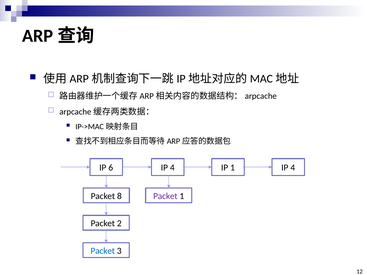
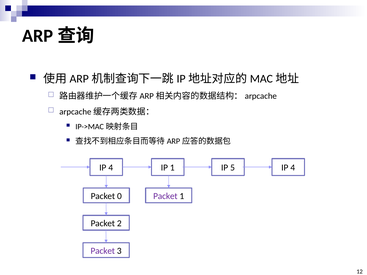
6: 6 -> 4 (111, 168)
4: 4 -> 1 (172, 168)
IP 1: 1 -> 5 (233, 168)
8: 8 -> 0 (119, 196)
Packet colour: blue -> purple (103, 251)
